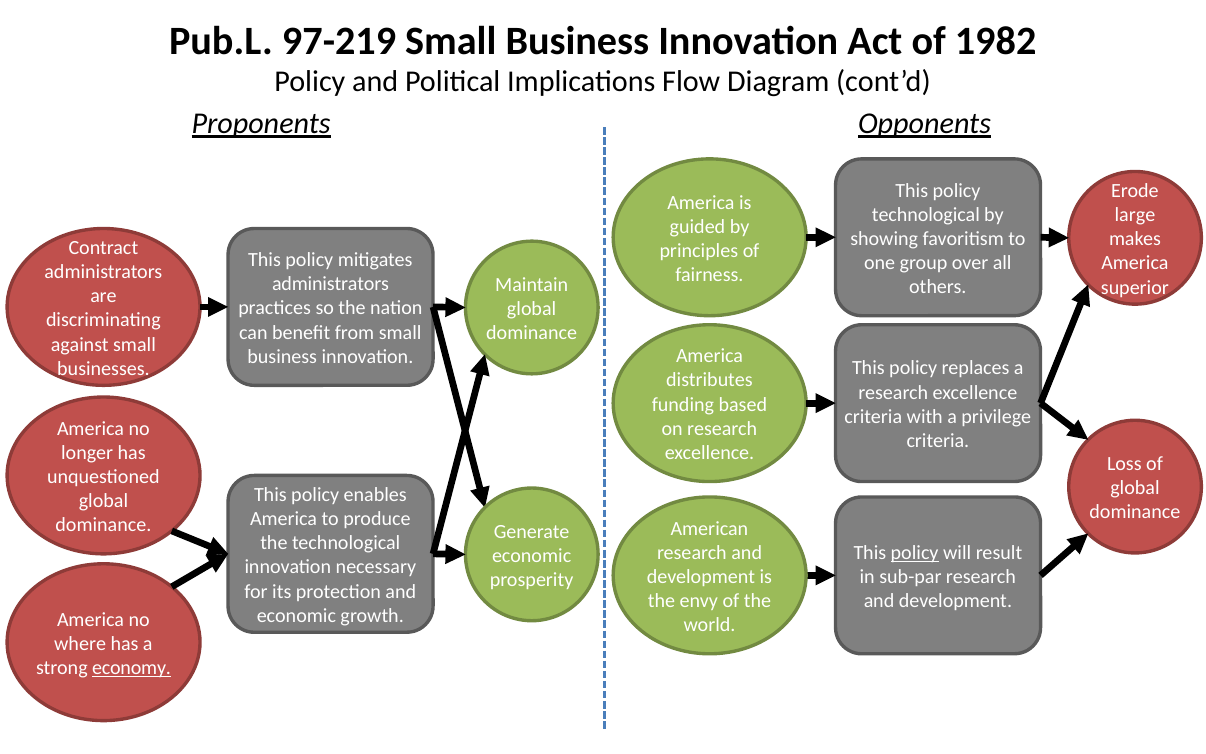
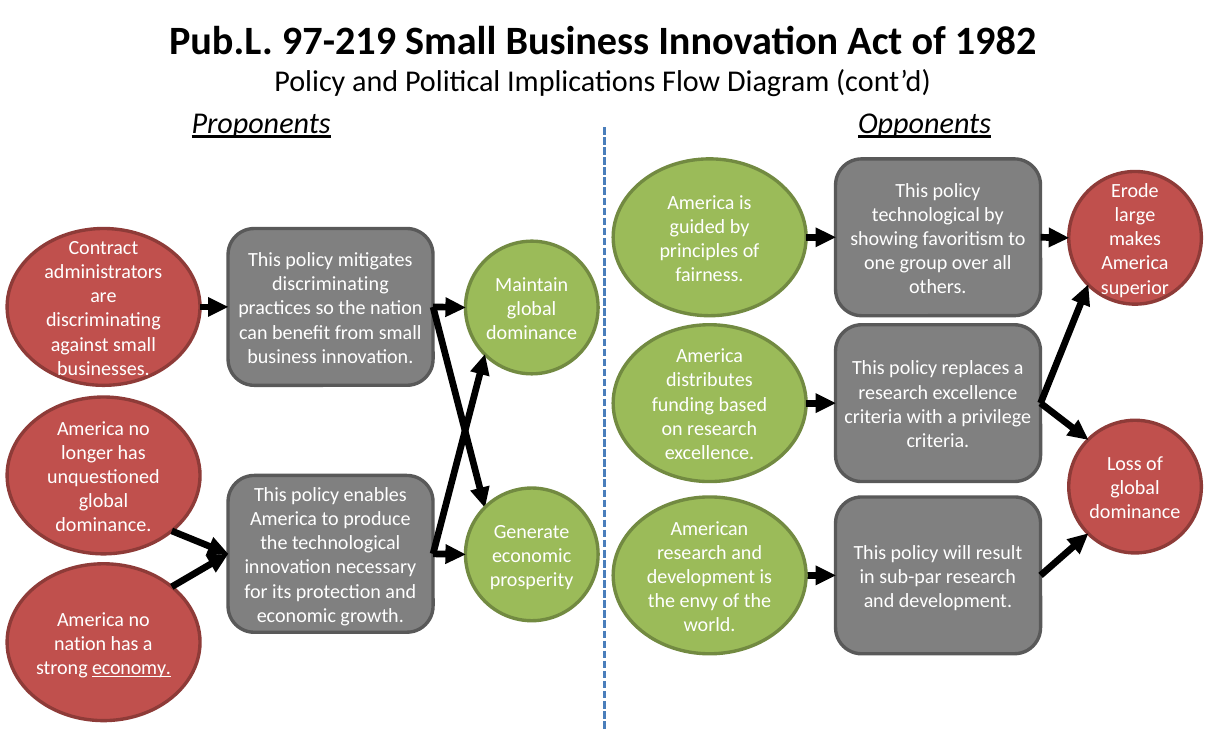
administrators: administrators -> discriminating (330, 284)
policy underline: present -> none (915, 552)
where: where -> nation (80, 643)
